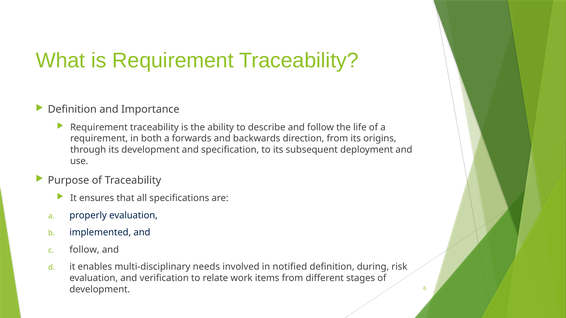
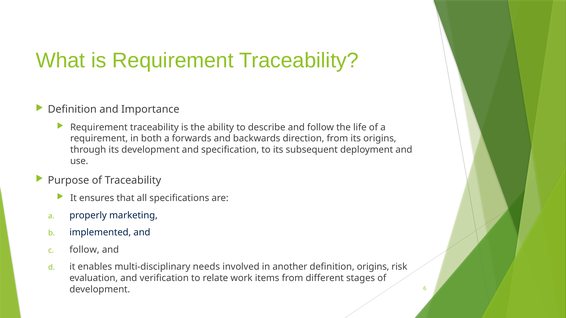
properly evaluation: evaluation -> marketing (133, 216)
notified: notified -> another (290, 267)
definition during: during -> origins (373, 267)
